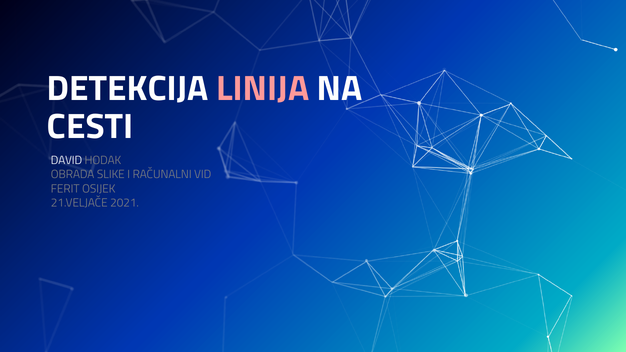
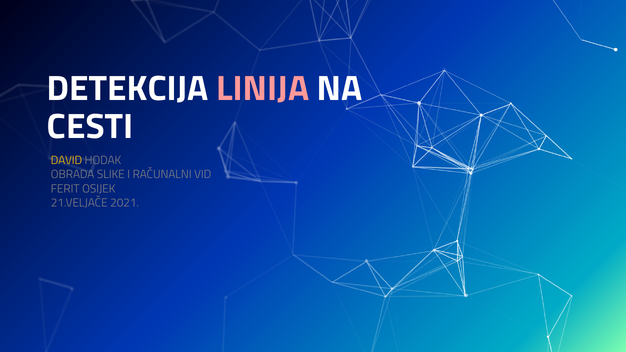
DAVID colour: white -> yellow (66, 161)
